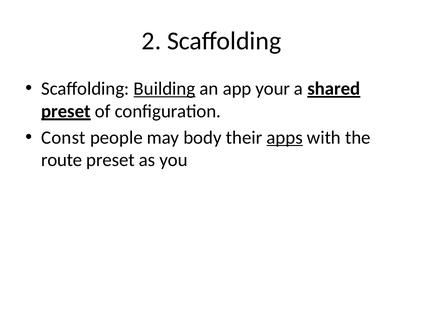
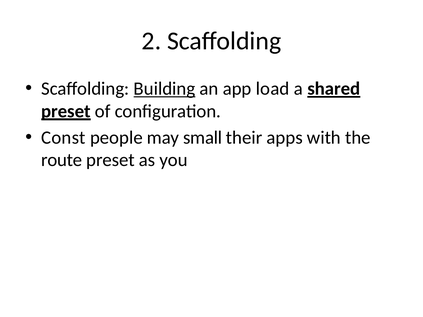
your: your -> load (273, 89)
body: body -> small (203, 138)
apps underline: present -> none (285, 138)
